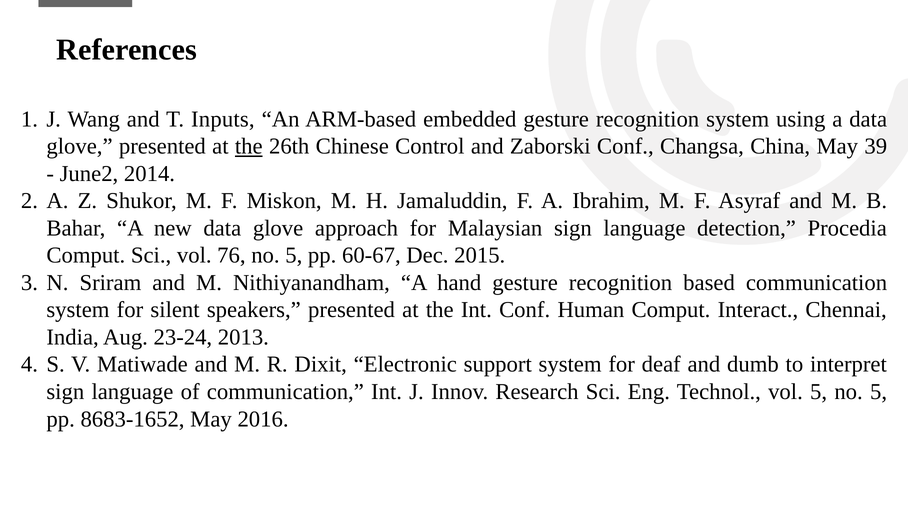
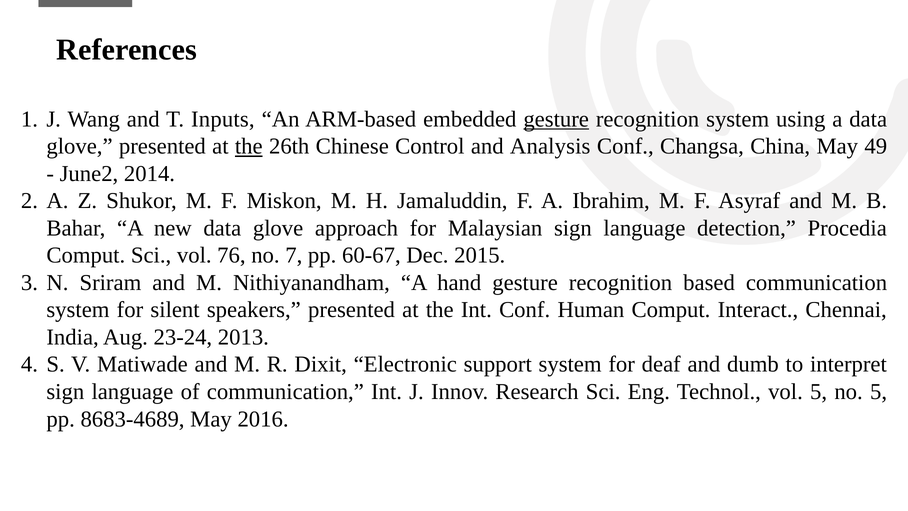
gesture underline: none -> present (556, 119)
Zaborski: Zaborski -> Analysis (550, 146)
39: 39 -> 49 (876, 146)
76 no 5: 5 -> 7 (294, 255)
8683-1652: 8683-1652 -> 8683-4689 (133, 419)
